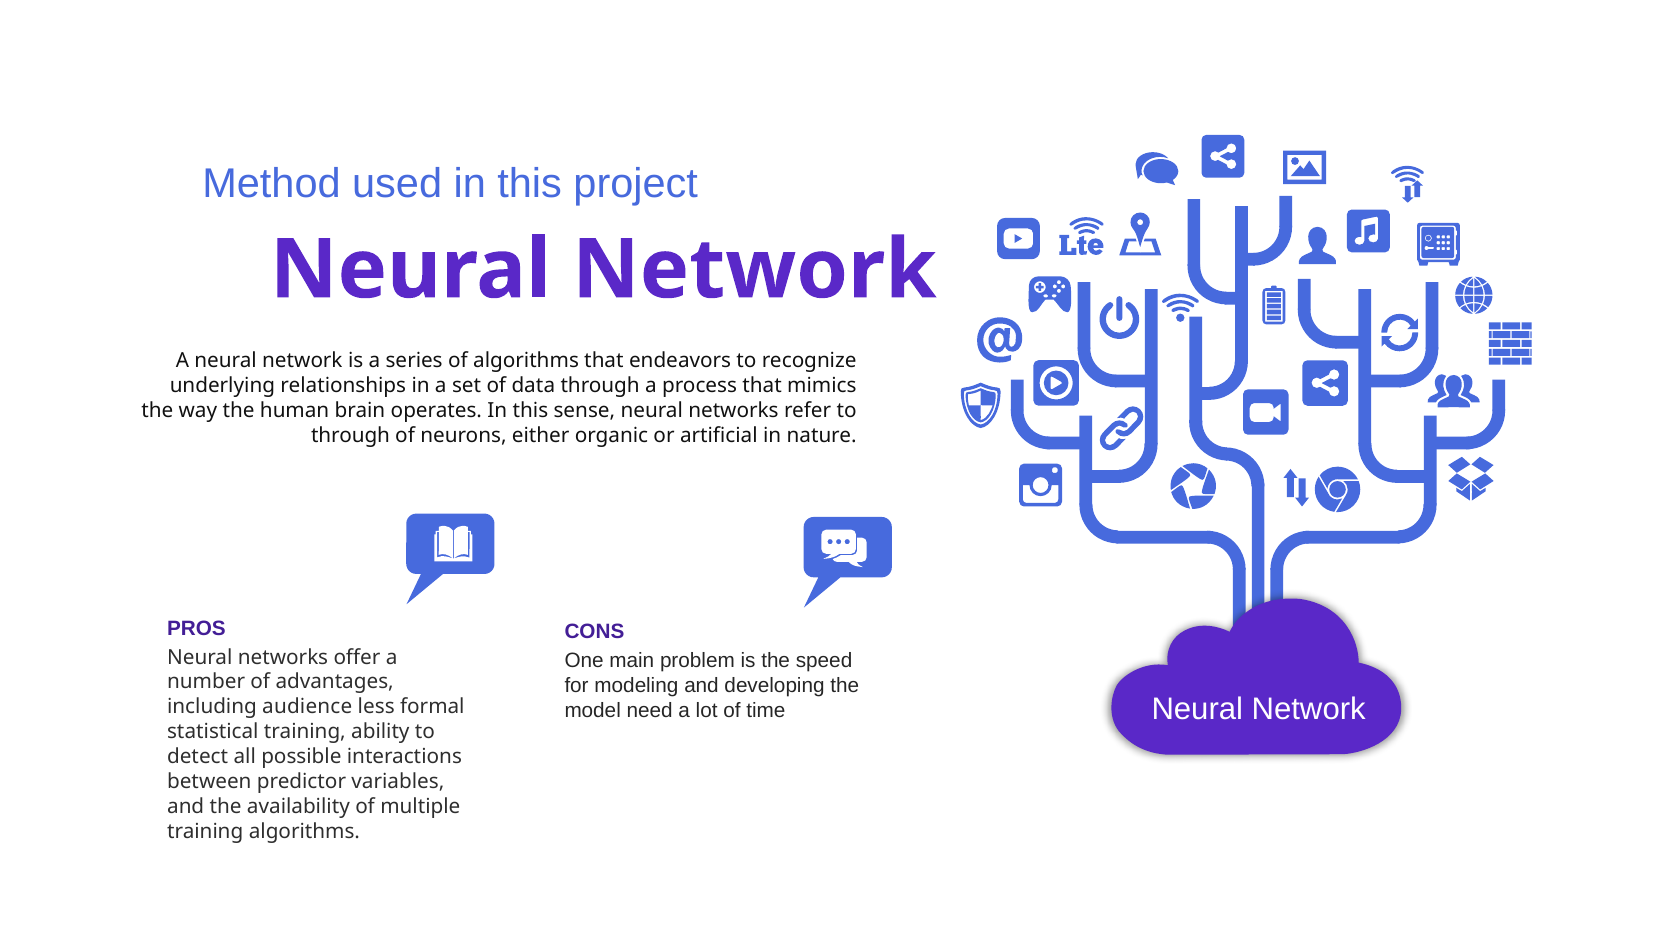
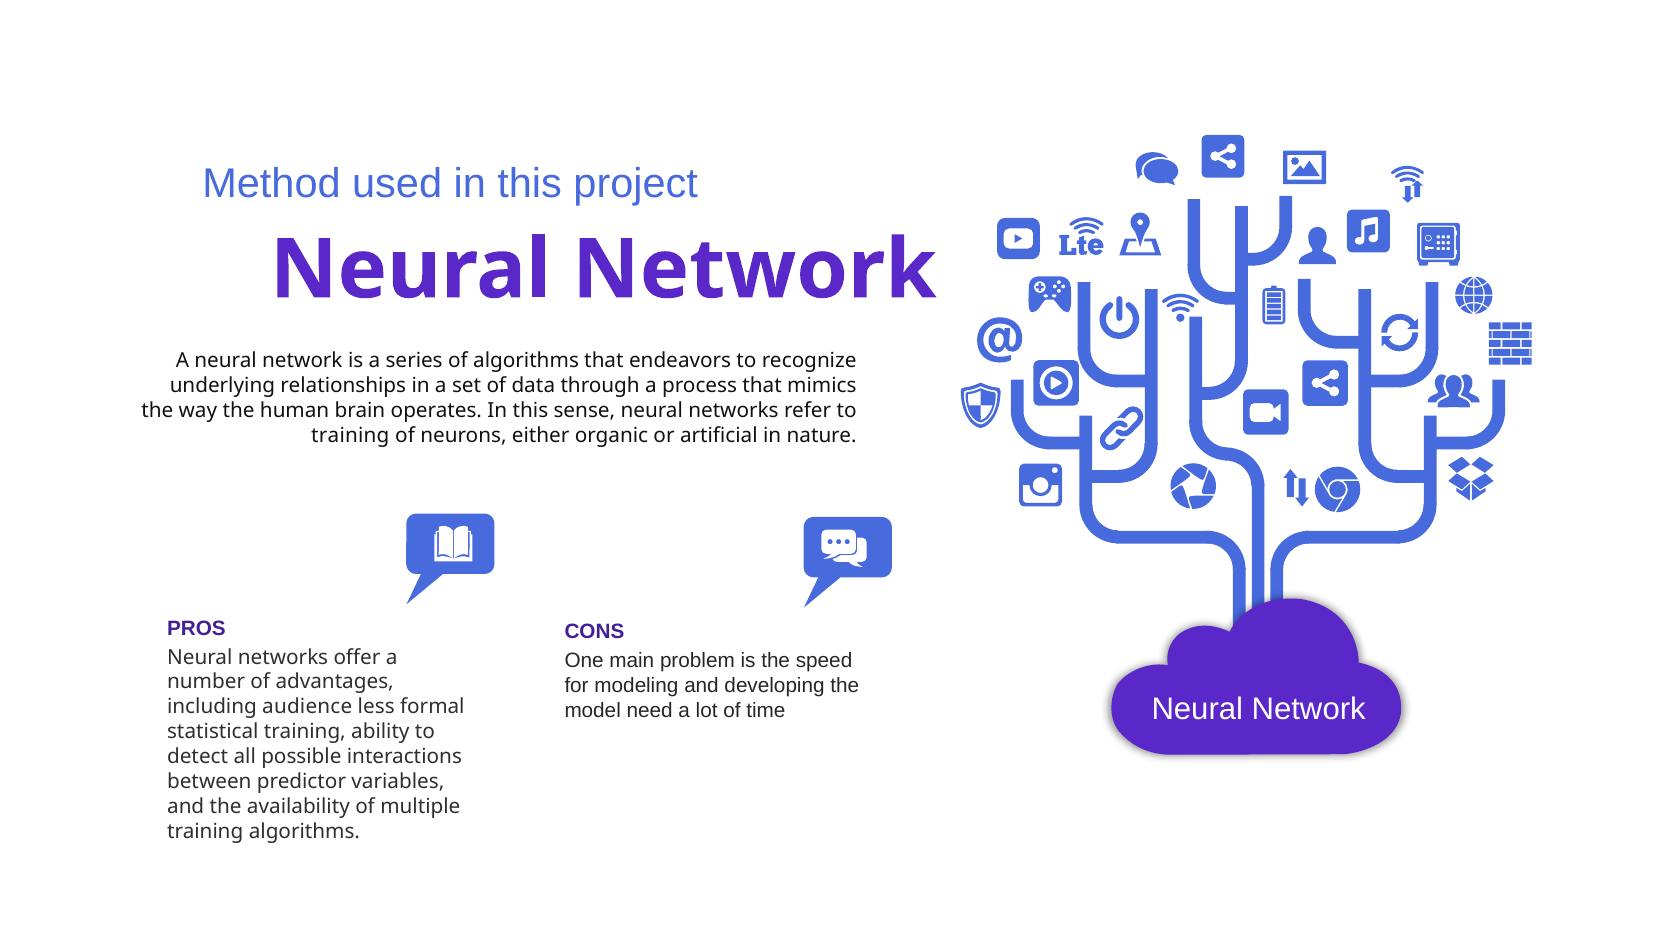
through: through -> training (350, 435)
